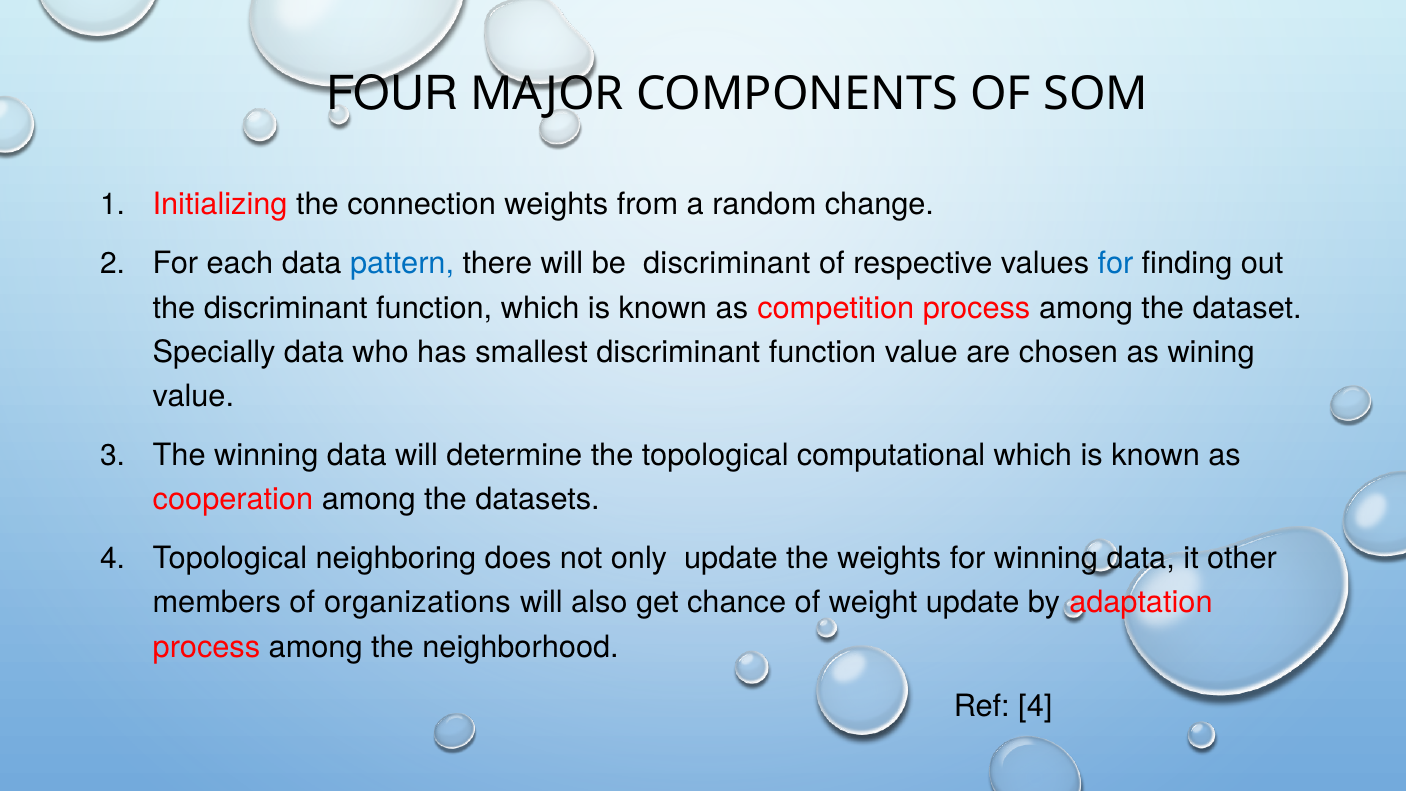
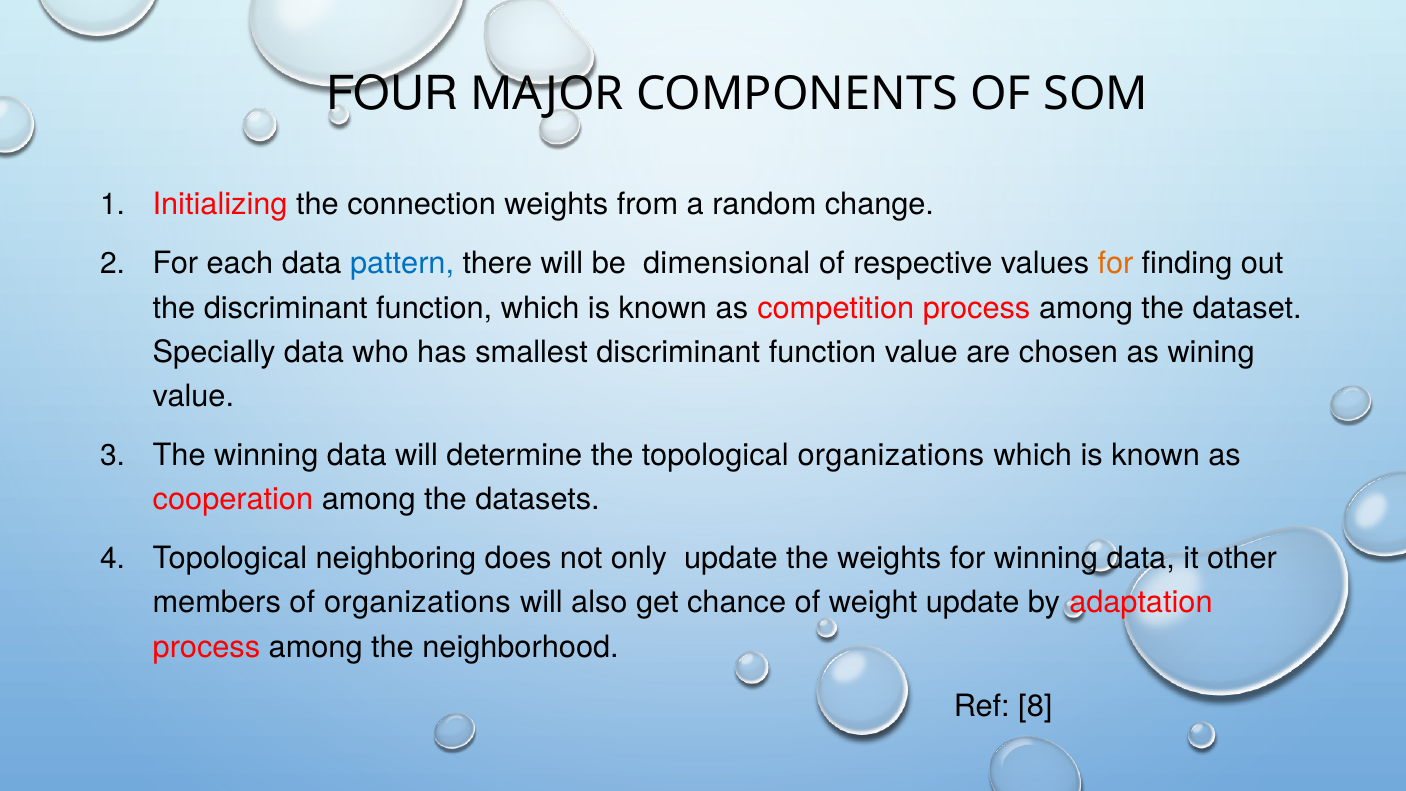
be discriminant: discriminant -> dimensional (727, 264)
for colour: blue -> orange (1116, 264)
topological computational: computational -> organizations (891, 455)
Ref 4: 4 -> 8 (1035, 706)
